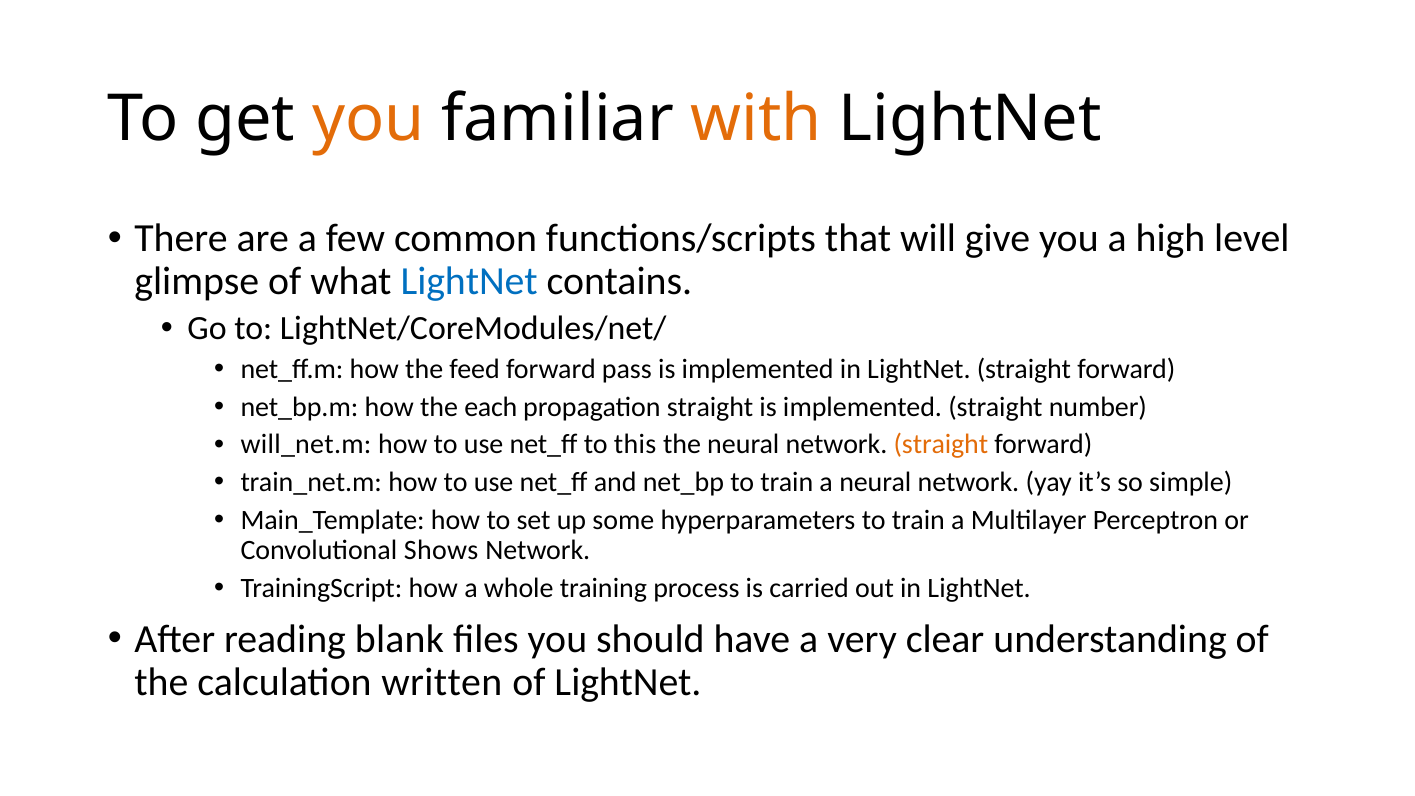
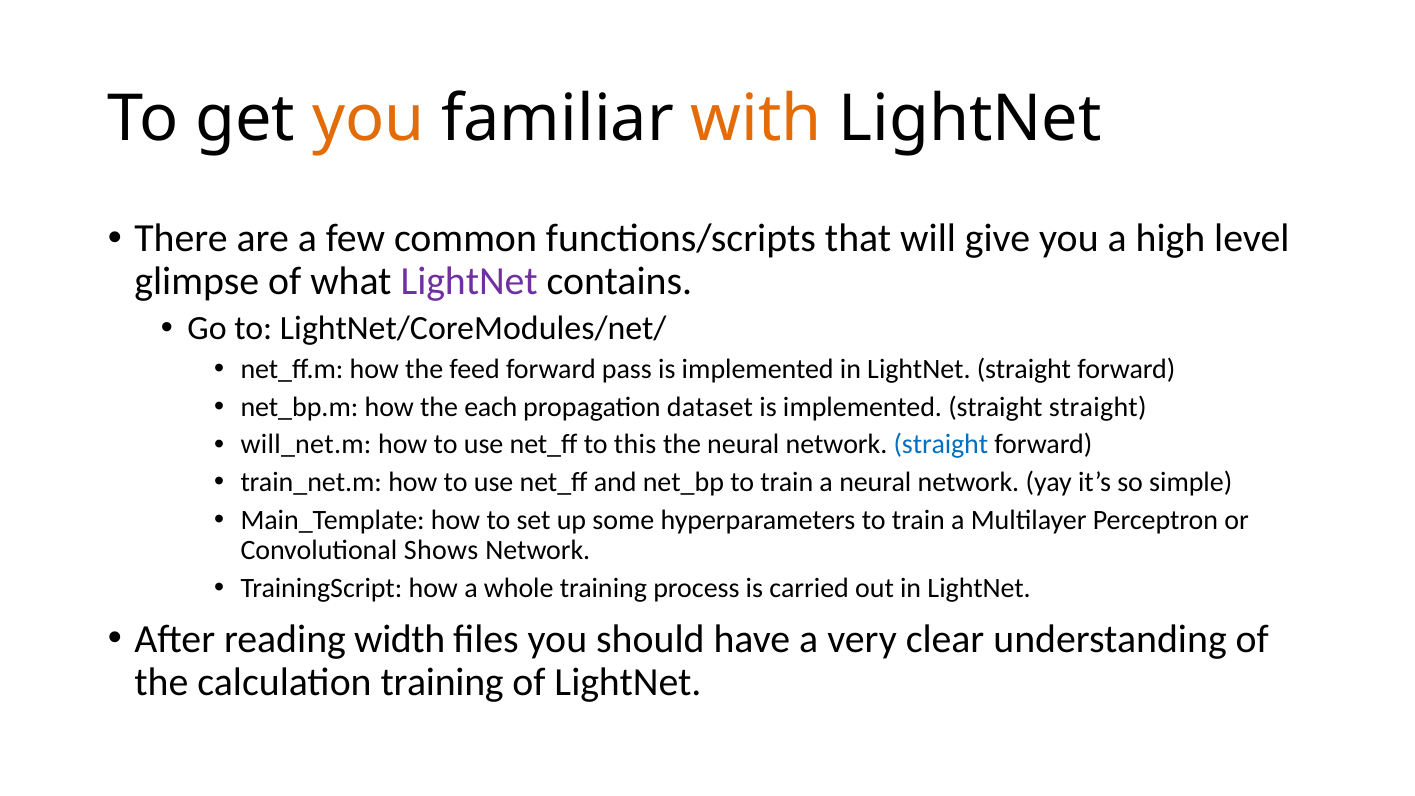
LightNet colour: blue -> purple (469, 282)
propagation straight: straight -> dataset (710, 407)
straight number: number -> straight (1098, 407)
straight colour: orange -> blue (941, 445)
blank: blank -> width (400, 639)
calculation written: written -> training (442, 682)
